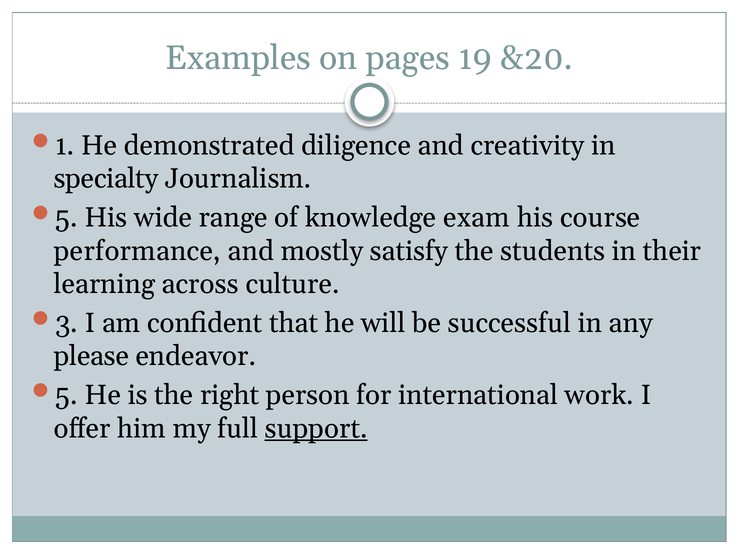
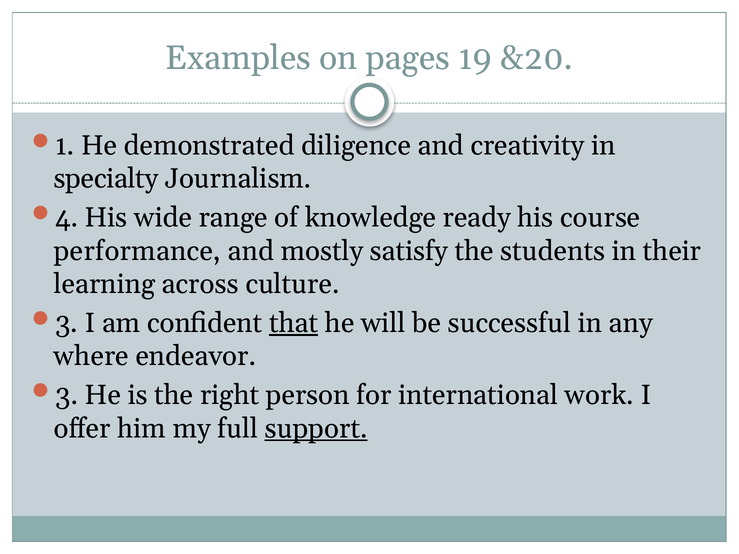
5: 5 -> 4 (67, 218)
exam: exam -> ready (477, 218)
that underline: none -> present (294, 323)
please: please -> where (91, 356)
5: 5 -> 3 (67, 395)
